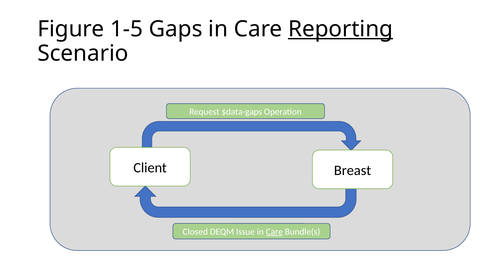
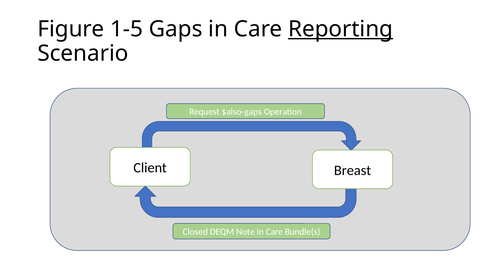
$data-gaps: $data-gaps -> $also-gaps (242, 112)
Issue: Issue -> Note (245, 232)
Care underline: present -> none (274, 232)
